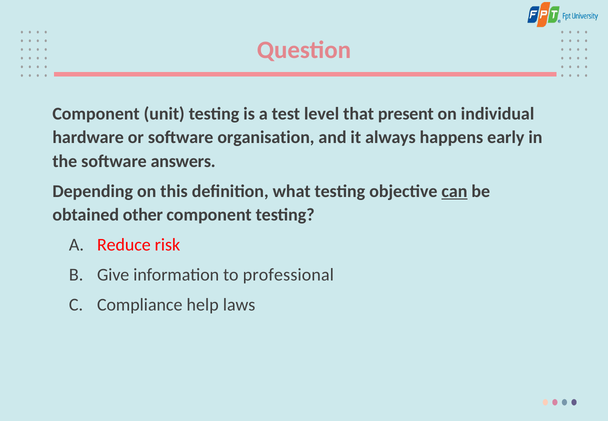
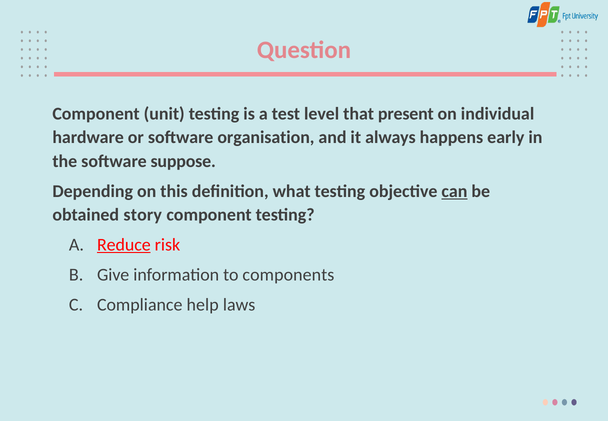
answers: answers -> suppose (183, 161)
other: other -> story (143, 215)
Reduce underline: none -> present (124, 245)
professional: professional -> components (288, 275)
